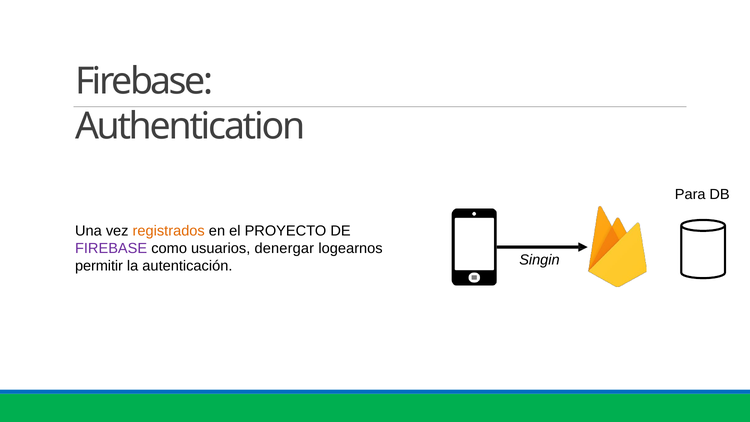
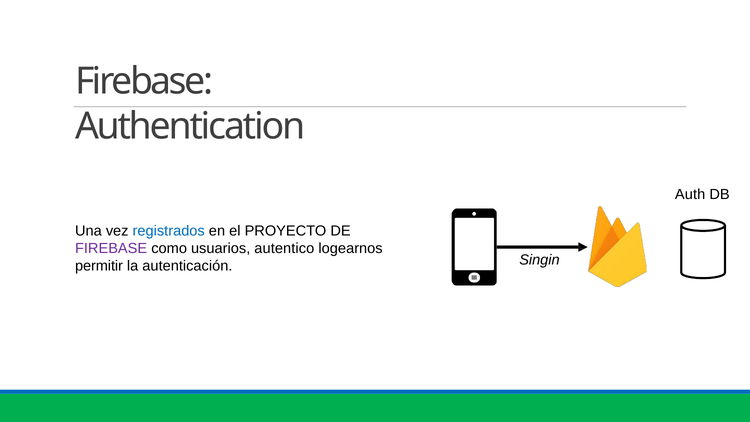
Para: Para -> Auth (690, 195)
registrados colour: orange -> blue (169, 231)
denergar: denergar -> autentico (284, 248)
